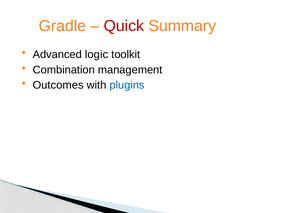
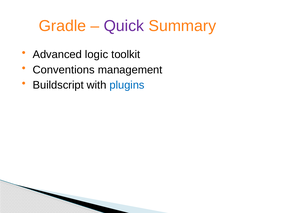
Quick colour: red -> purple (124, 26)
Combination: Combination -> Conventions (64, 70)
Outcomes: Outcomes -> Buildscript (58, 85)
